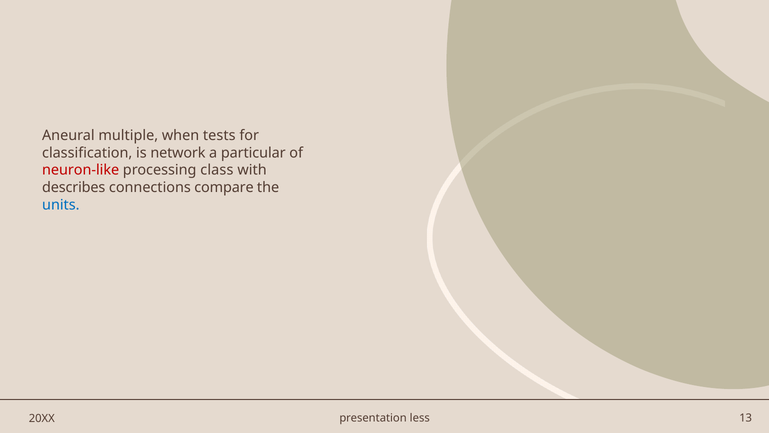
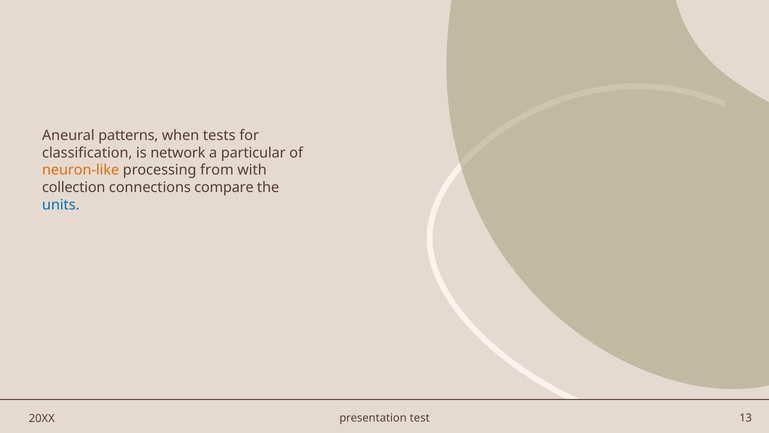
multiple: multiple -> patterns (128, 135)
neuron-like colour: red -> orange (81, 170)
class: class -> from (217, 170)
describes: describes -> collection (74, 187)
less: less -> test (420, 417)
